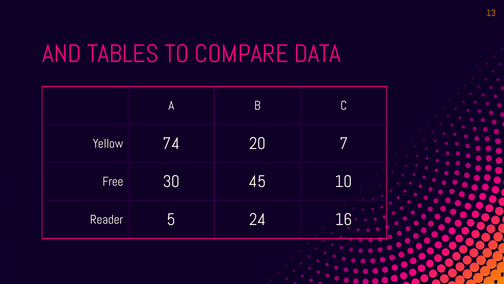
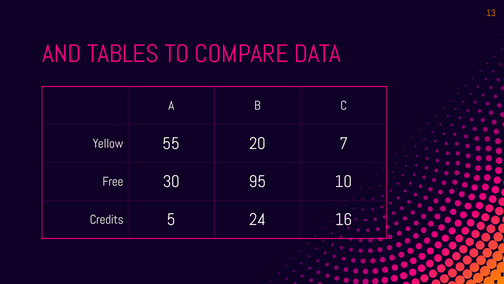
74: 74 -> 55 (171, 143)
45: 45 -> 95 (257, 181)
Reader: Reader -> Credits (107, 219)
